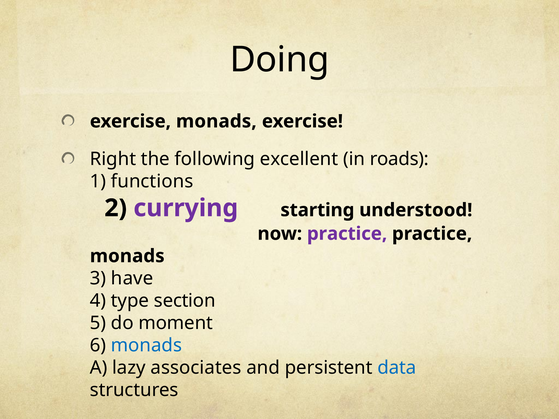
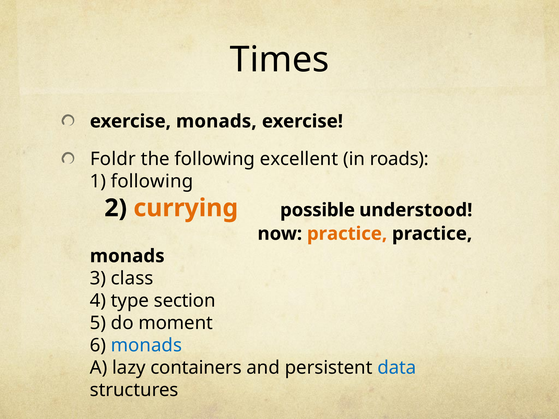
Doing: Doing -> Times (280, 60)
Right: Right -> Foldr (113, 159)
1 functions: functions -> following (152, 182)
currying colour: purple -> orange (186, 208)
starting: starting -> possible (317, 210)
practice colour: purple -> orange (347, 234)
have: have -> class (132, 279)
associates: associates -> containers (196, 368)
